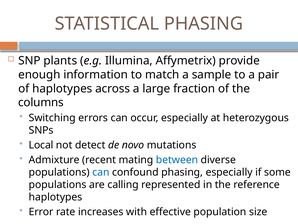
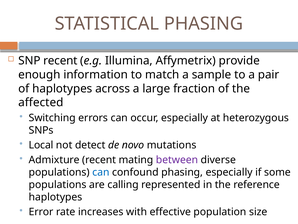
SNP plants: plants -> recent (60, 61)
columns: columns -> affected (41, 102)
between colour: blue -> purple (177, 159)
